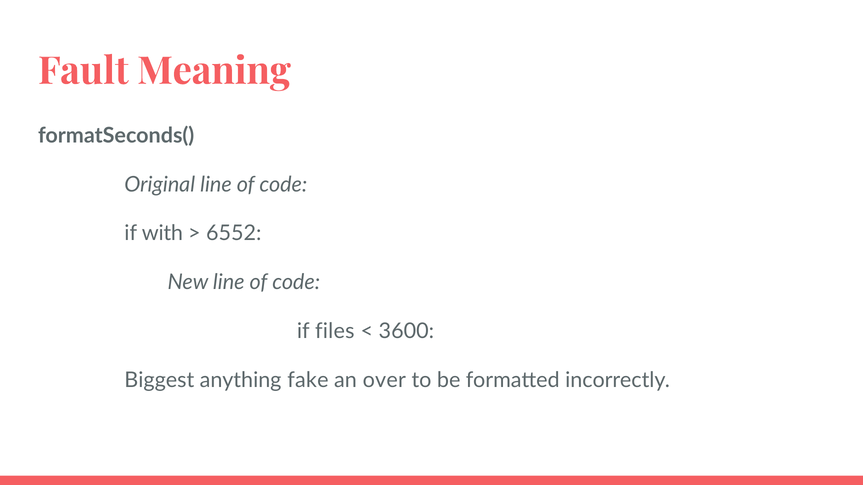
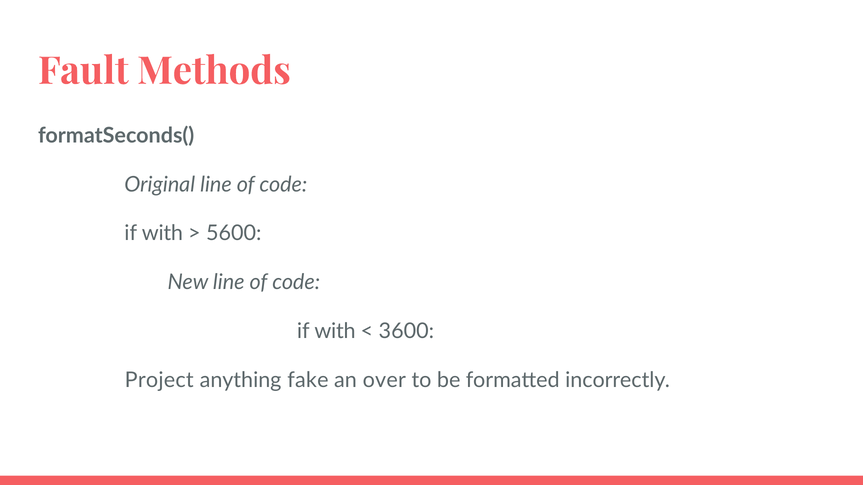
Meaning: Meaning -> Methods (214, 71)
6552: 6552 -> 5600 (234, 234)
files: files -> with (335, 331)
Biggest: Biggest -> Project (159, 380)
